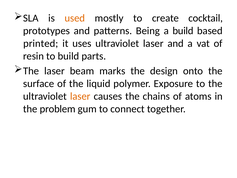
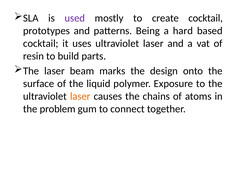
used colour: orange -> purple (75, 18)
a build: build -> hard (183, 31)
printed: printed -> cocktail (41, 43)
